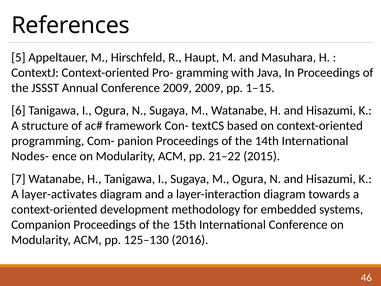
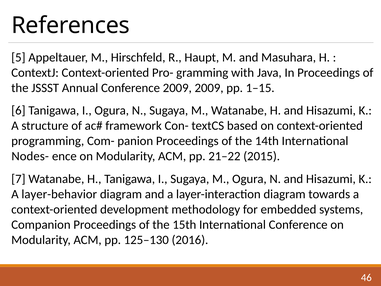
layer-activates: layer-activates -> layer-behavior (59, 194)
